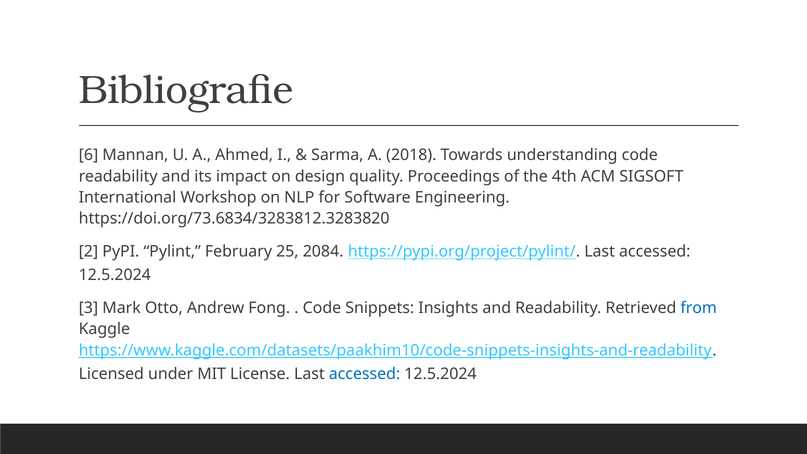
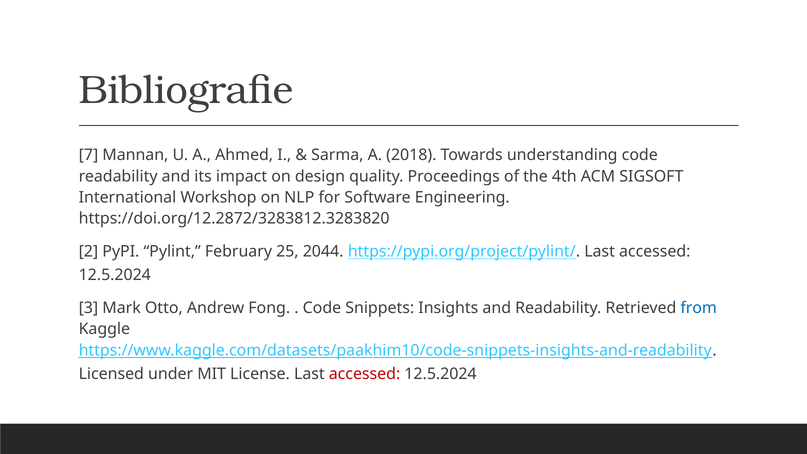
6: 6 -> 7 (88, 155)
https://doi.org/73.6834/3283812.3283820: https://doi.org/73.6834/3283812.3283820 -> https://doi.org/12.2872/3283812.3283820 (234, 218)
2084: 2084 -> 2044 (323, 251)
accessed colour: blue -> red (365, 374)
